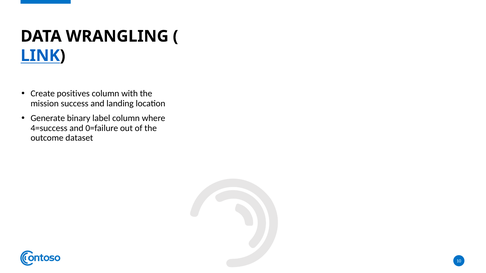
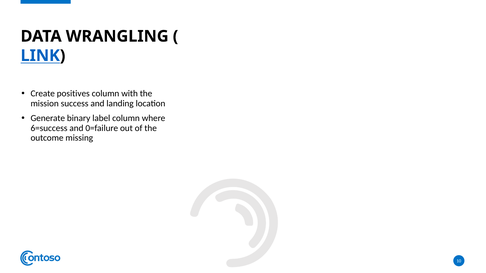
4=success: 4=success -> 6=success (49, 128)
dataset: dataset -> missing (79, 138)
